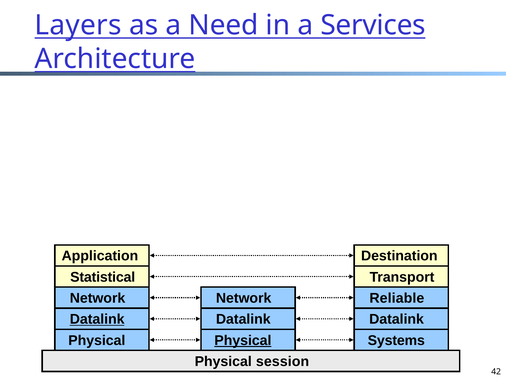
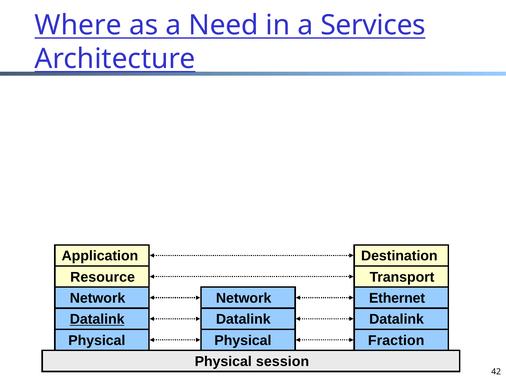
Layers: Layers -> Where (78, 25)
Statistical: Statistical -> Resource (103, 277)
Reliable: Reliable -> Ethernet (397, 298)
Physical underline: present -> none (243, 340)
Systems: Systems -> Fraction (396, 340)
